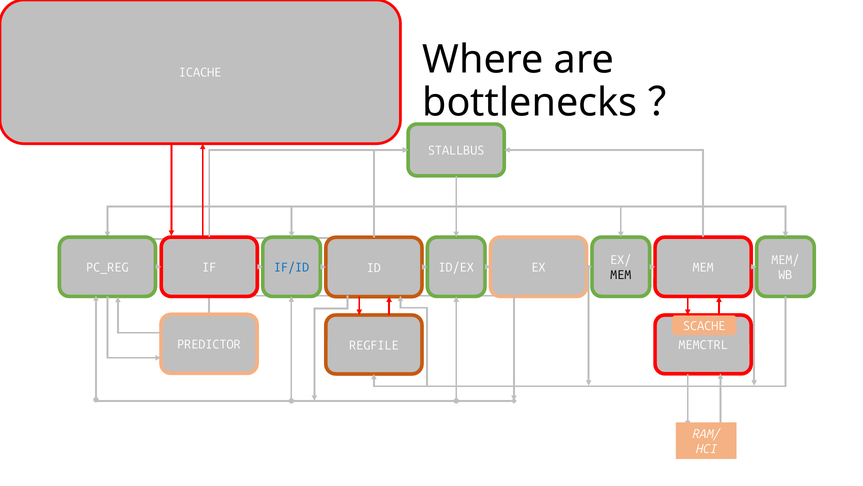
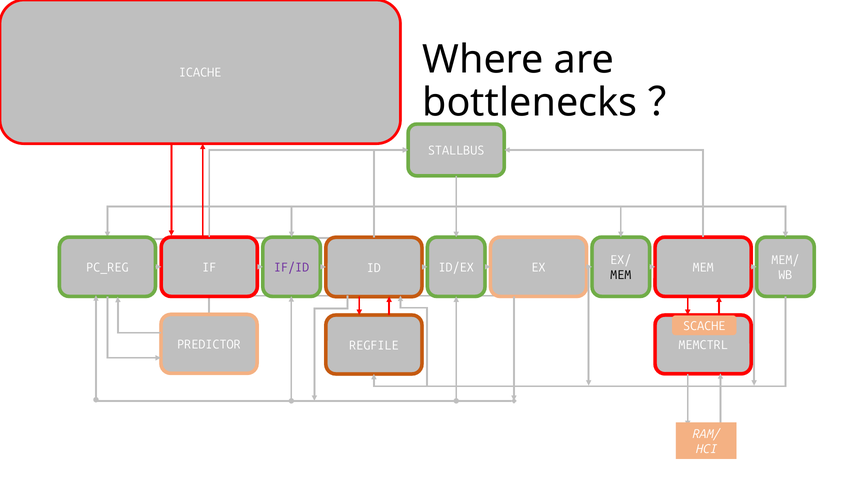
IF/ID colour: blue -> purple (292, 267)
